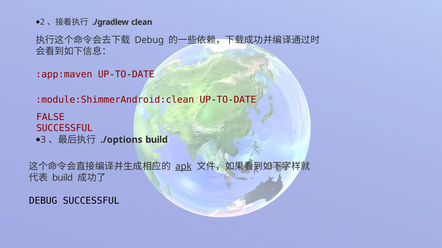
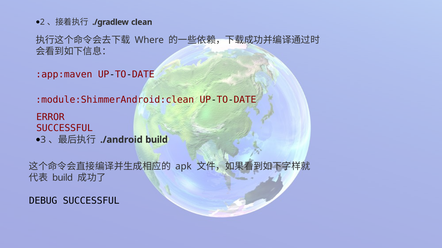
Debug: Debug -> Where (149, 40)
FALSE: FALSE -> ERROR (50, 117)
./options: ./options -> ./android (121, 140)
apk underline: present -> none (183, 167)
